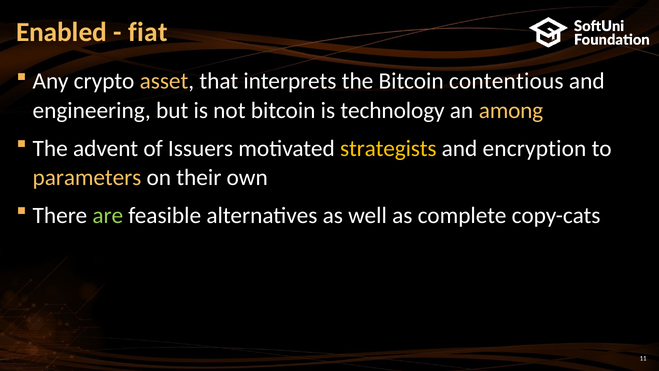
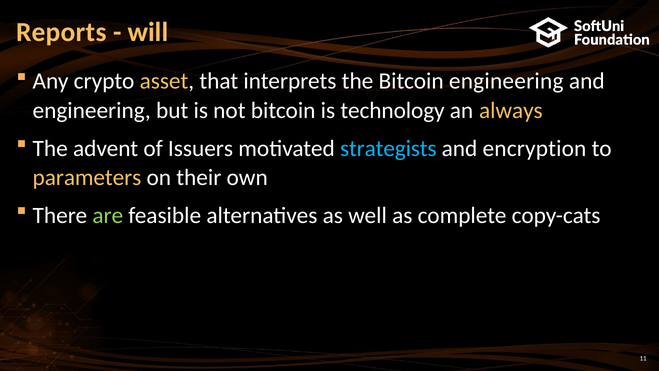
Enabled: Enabled -> Reports (61, 32)
fiat: fiat -> will (148, 32)
Bitcoin contentious: contentious -> engineering (506, 81)
among: among -> always (511, 111)
strategists colour: yellow -> light blue (388, 148)
